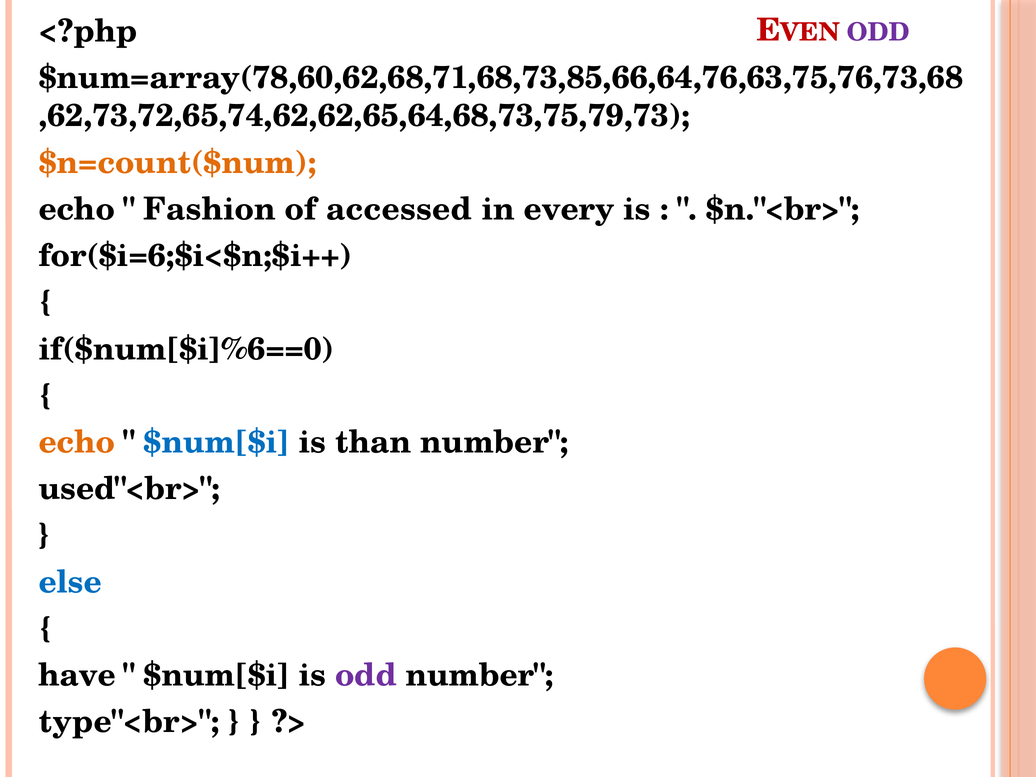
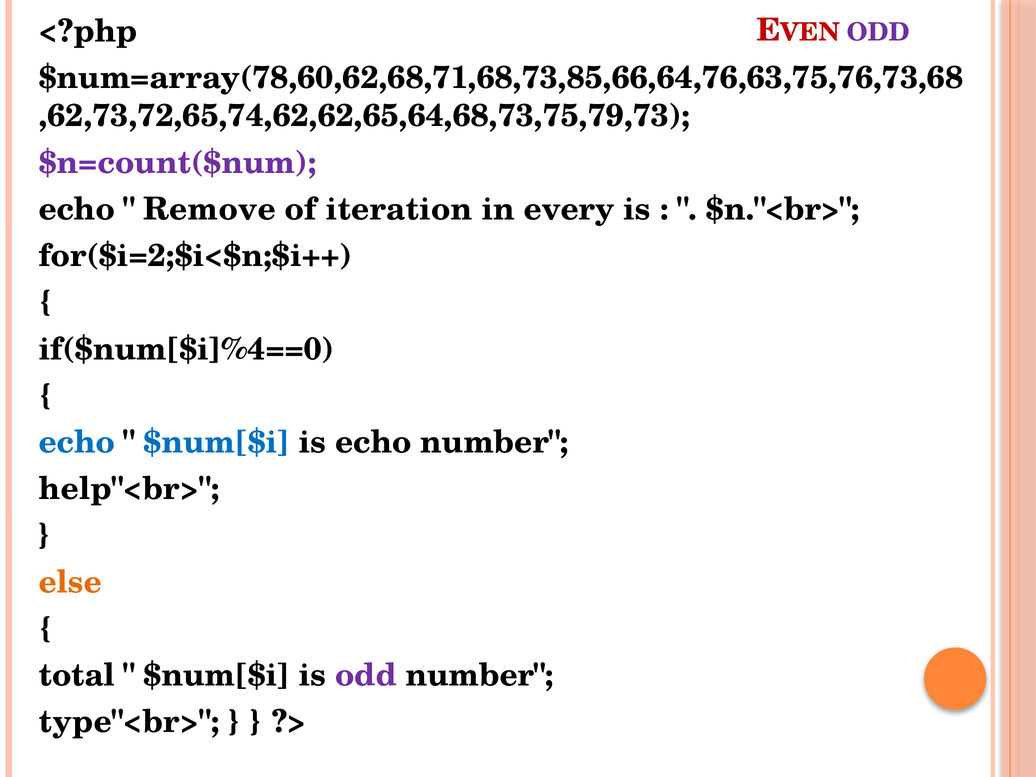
$n=count($num colour: orange -> purple (178, 163)
Fashion: Fashion -> Remove (210, 209)
accessed: accessed -> iteration (399, 209)
for($i=6;$i<$n;$i++: for($i=6;$i<$n;$i++ -> for($i=2;$i<$n;$i++ (195, 256)
if($num[$i]%6==0: if($num[$i]%6==0 -> if($num[$i]%4==0 (186, 349)
echo colour: orange -> blue (77, 442)
is than: than -> echo (373, 442)
used"<br>: used"<br> -> help"<br> (129, 489)
else colour: blue -> orange (70, 582)
have: have -> total (77, 675)
